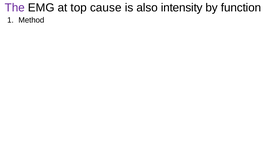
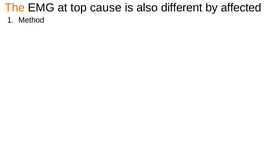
The colour: purple -> orange (15, 8)
intensity: intensity -> different (182, 8)
function: function -> affected (241, 8)
